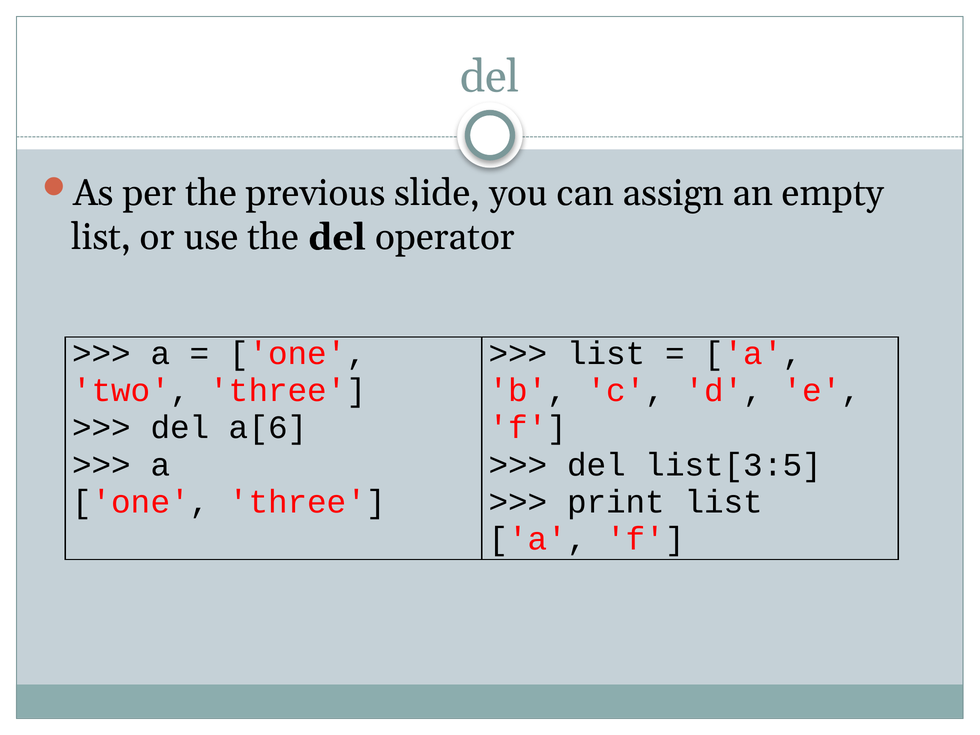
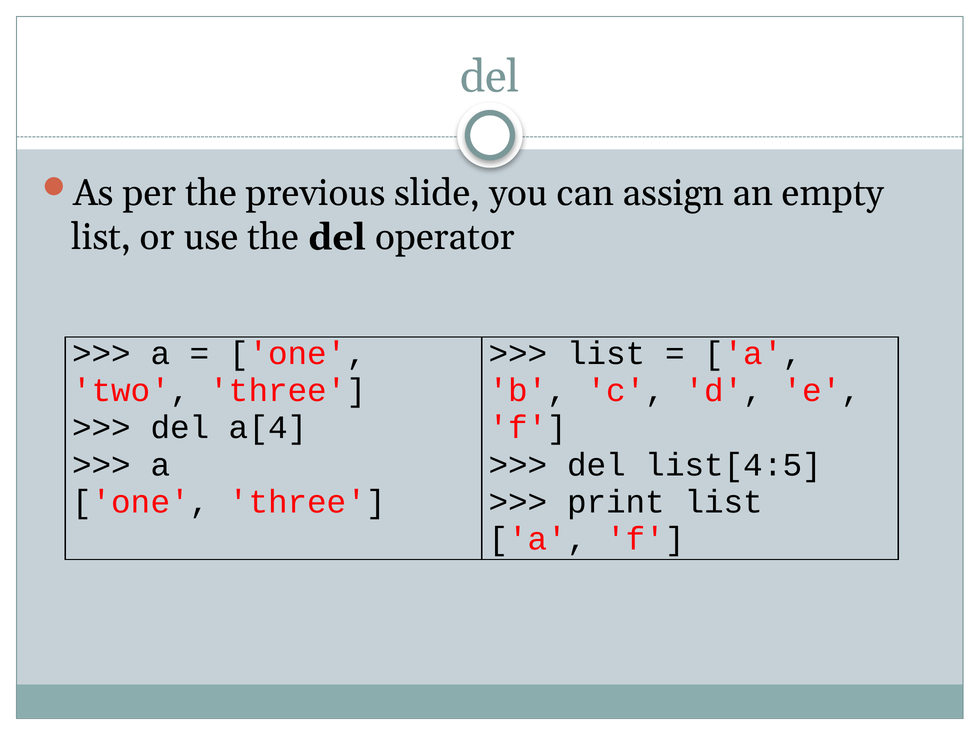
a[6: a[6 -> a[4 (268, 428)
list[3:5: list[3:5 -> list[4:5 (734, 465)
